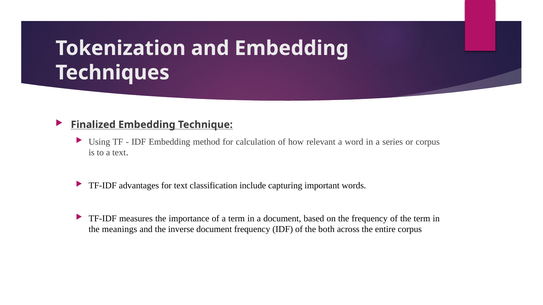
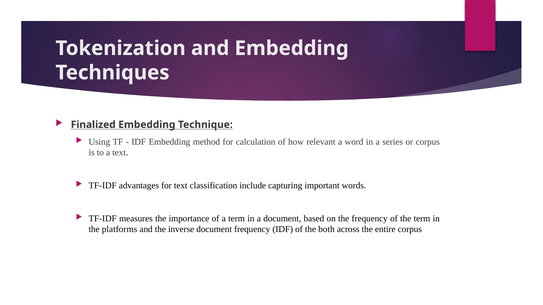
meanings: meanings -> platforms (120, 230)
